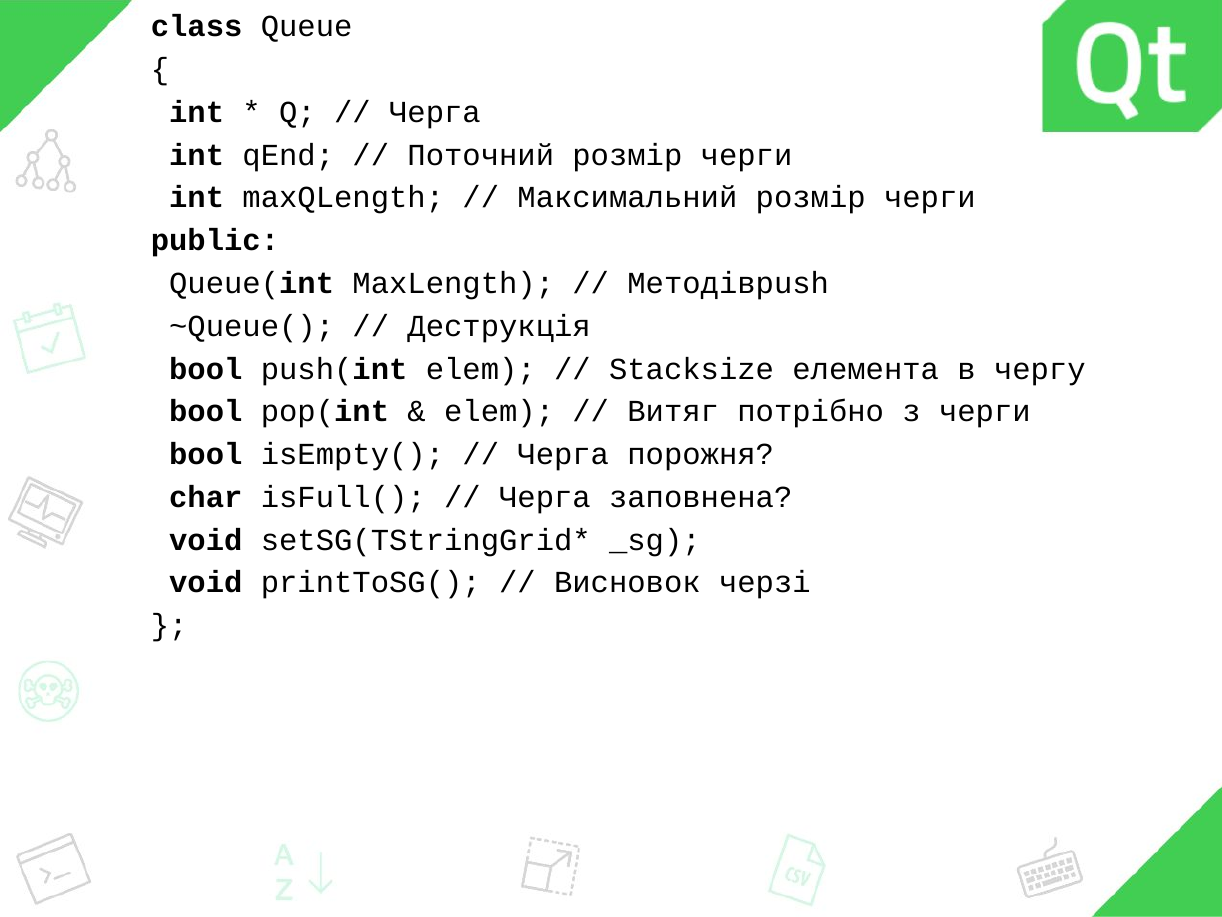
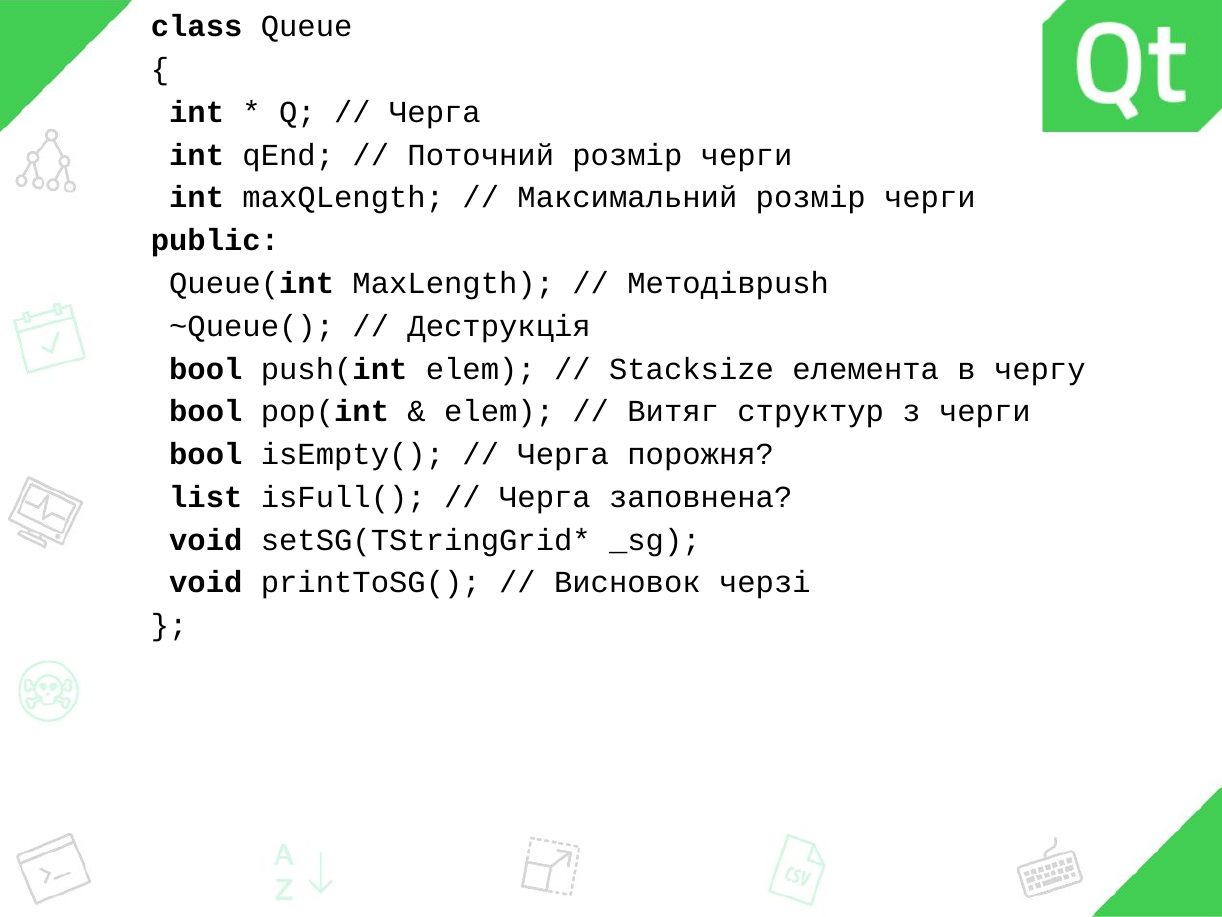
потрібно: потрібно -> структур (811, 412)
char: char -> list (206, 497)
